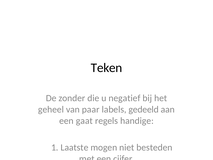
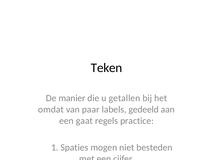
De zonder: zonder -> manier (72, 98)
negatief: negatief -> getallen (124, 98)
geheel: geheel -> omdat (51, 109)
regels handige: handige -> practice (137, 121)
1 Laatste: Laatste -> Spaties (74, 147)
